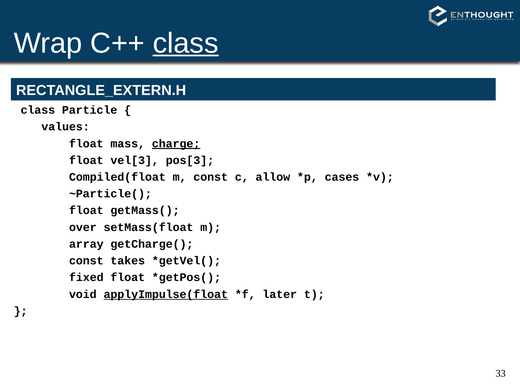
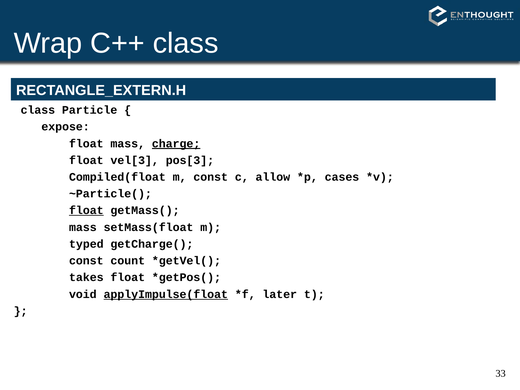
class underline: present -> none (186, 43)
values: values -> expose (66, 127)
float underline: none -> present (86, 211)
over: over -> mass (83, 227)
array: array -> typed (86, 244)
takes: takes -> count (128, 261)
fixed: fixed -> takes (86, 278)
